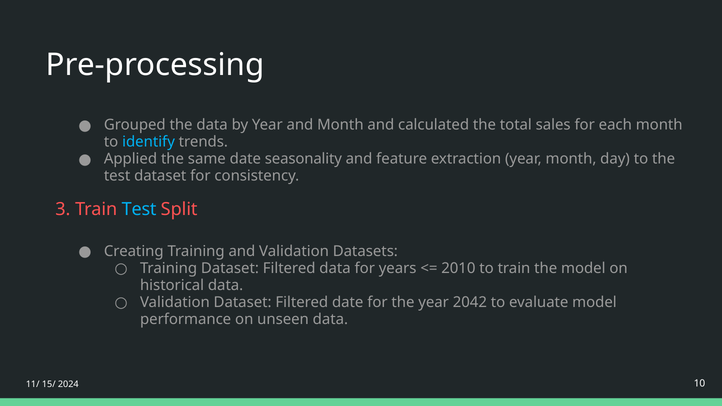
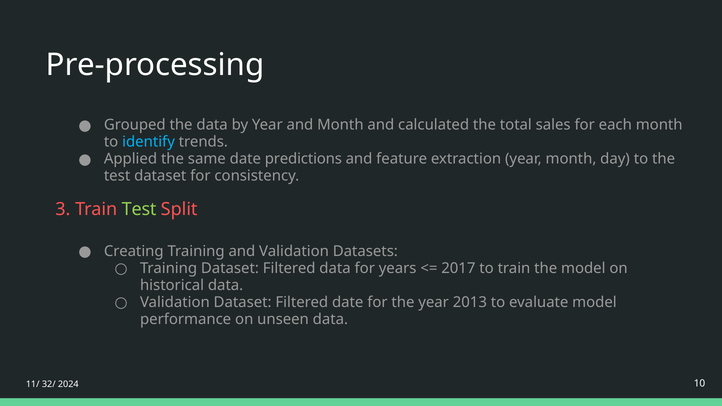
seasonality: seasonality -> predictions (303, 159)
Test colour: light blue -> light green (139, 209)
2010: 2010 -> 2017 (458, 268)
2042: 2042 -> 2013 (470, 302)
15/: 15/ -> 32/ (49, 384)
